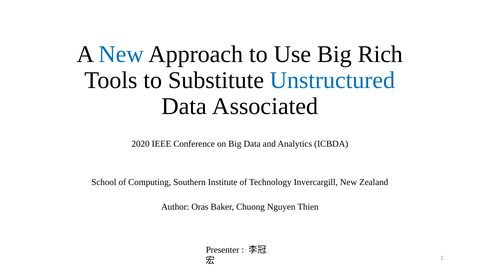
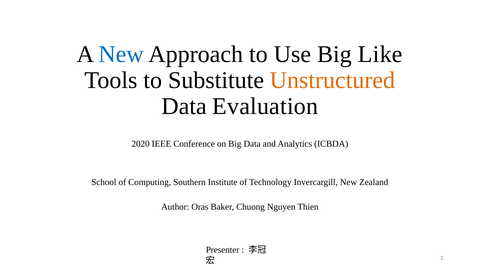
Rich: Rich -> Like (380, 54)
Unstructured colour: blue -> orange (333, 80)
Associated: Associated -> Evaluation (265, 106)
